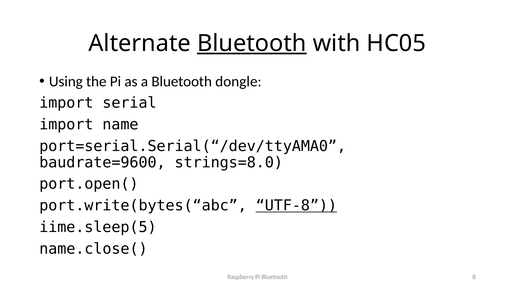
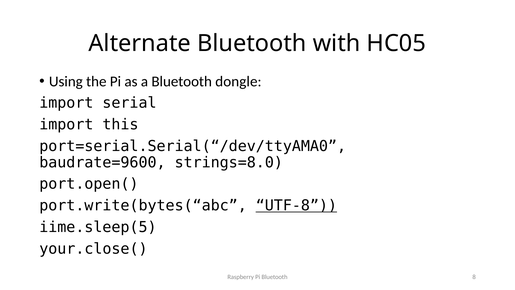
Bluetooth underline: present -> none (252, 43)
name: name -> this (120, 124)
name.close(: name.close( -> your.close( (93, 248)
